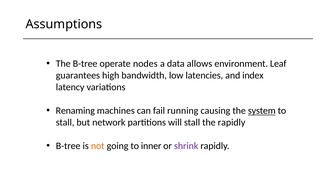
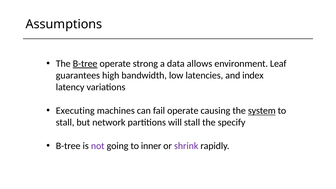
B-tree underline: none -> present (85, 64)
nodes: nodes -> strong (145, 64)
Renaming: Renaming -> Executing (75, 111)
fail running: running -> operate (183, 111)
the rapidly: rapidly -> specify (232, 122)
not colour: orange -> purple (98, 146)
